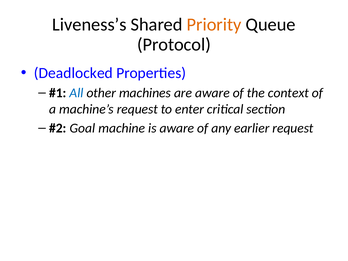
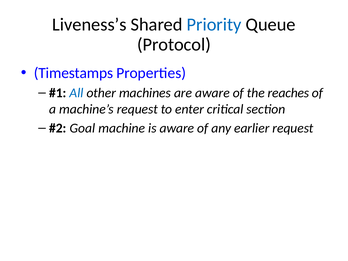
Priority colour: orange -> blue (214, 25)
Deadlocked: Deadlocked -> Timestamps (74, 73)
context: context -> reaches (288, 93)
